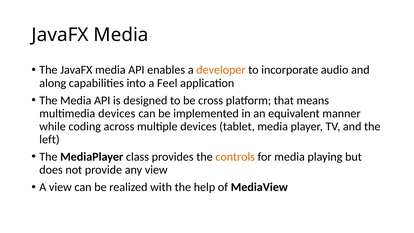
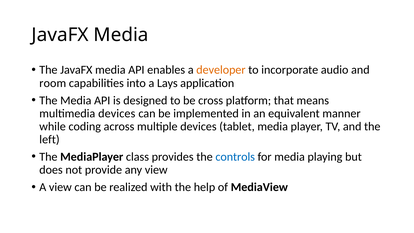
along: along -> room (53, 83)
Feel: Feel -> Lays (167, 83)
controls colour: orange -> blue (235, 157)
